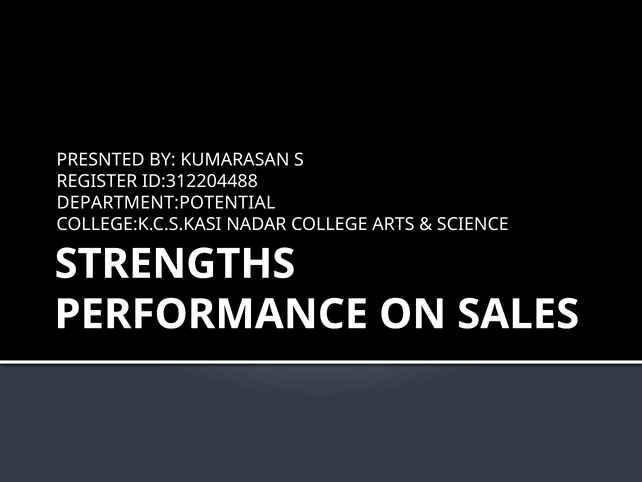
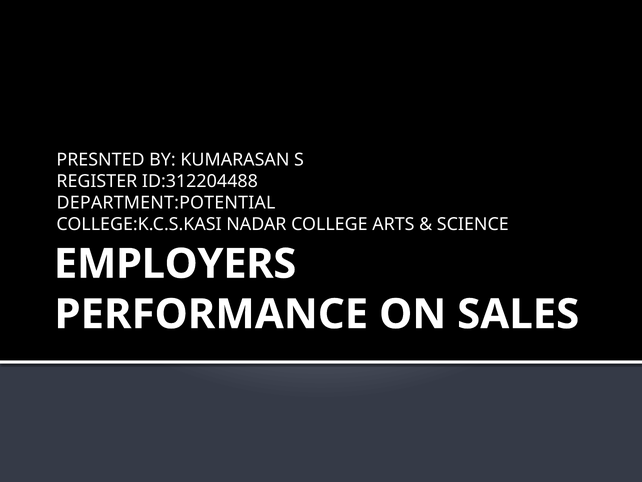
STRENGTHS: STRENGTHS -> EMPLOYERS (175, 264)
